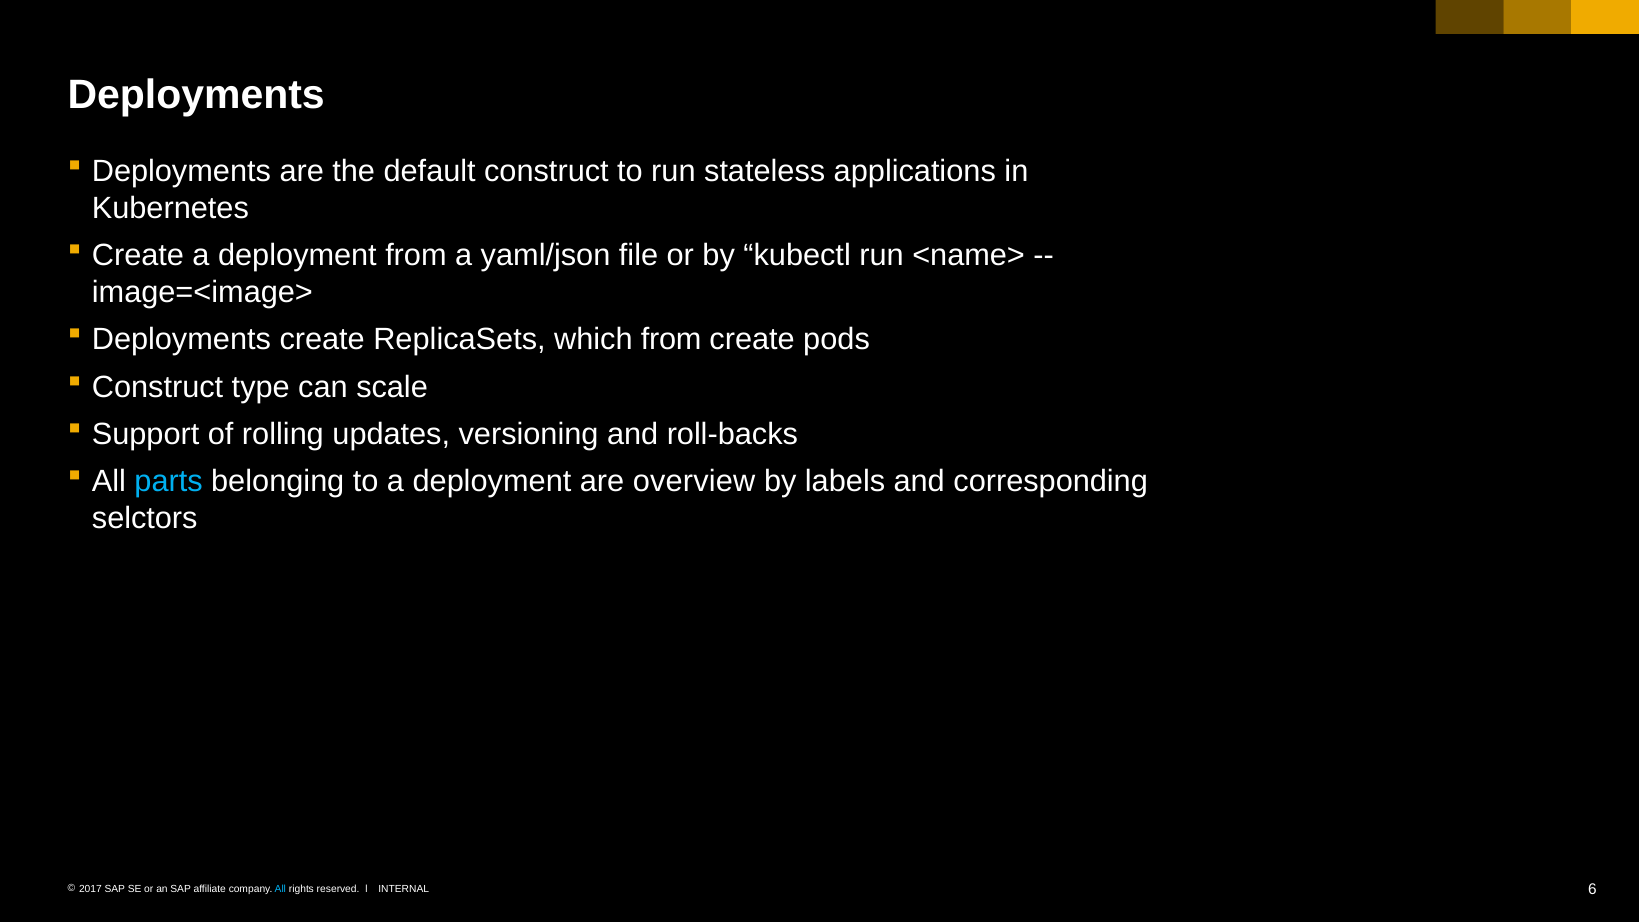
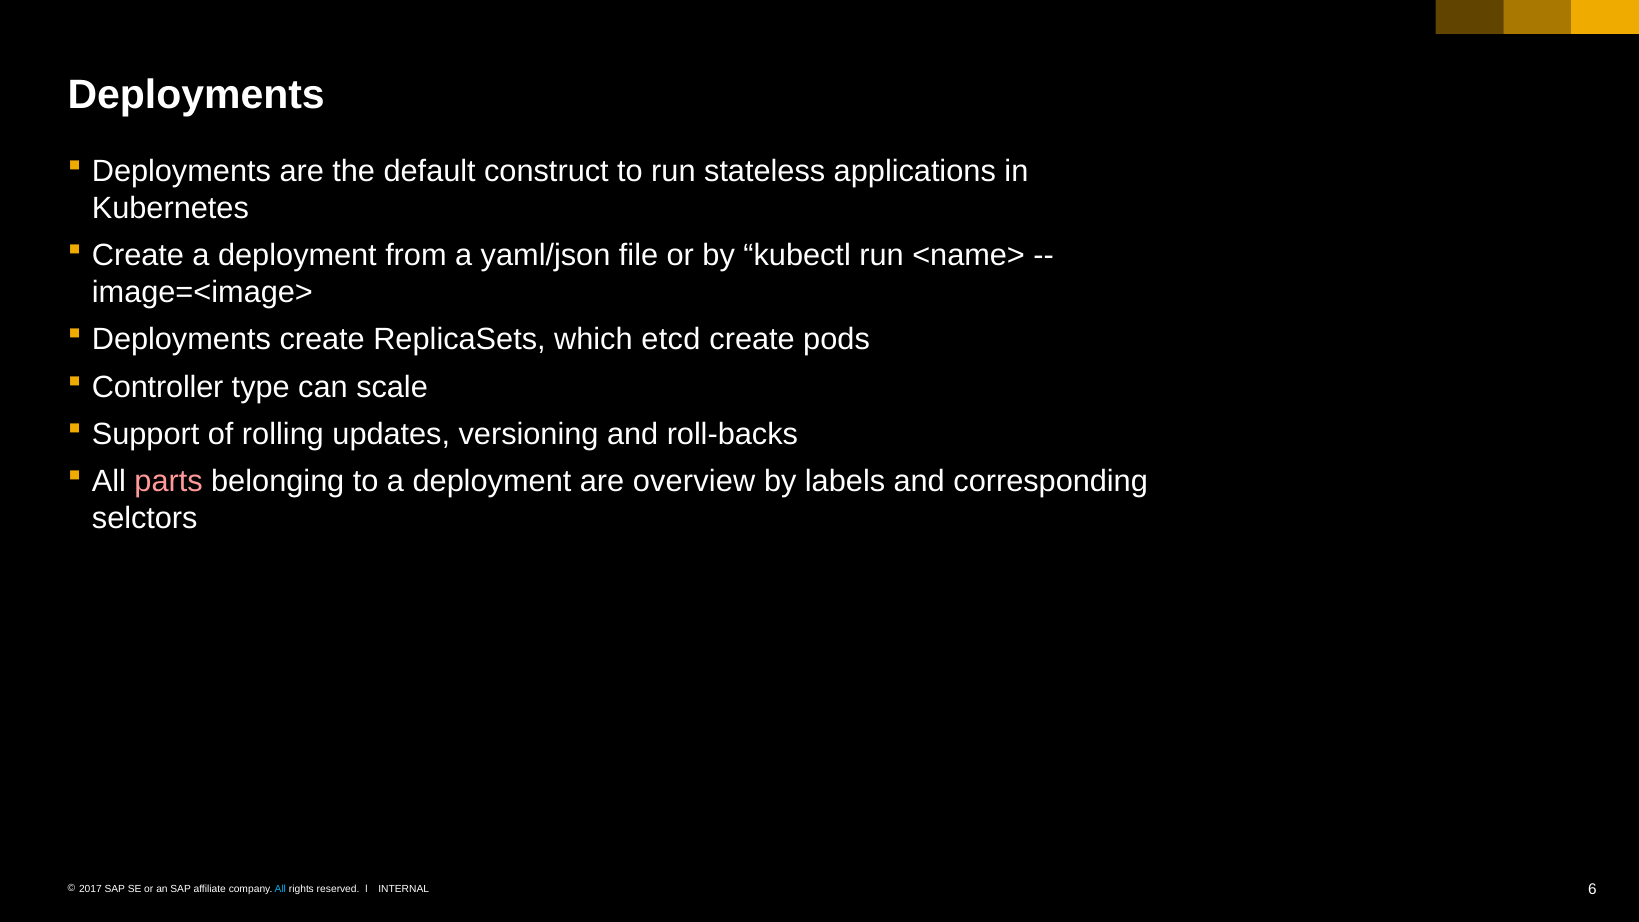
which from: from -> etcd (671, 340)
Construct: Construct -> Controller (158, 387)
parts colour: light blue -> pink (169, 481)
